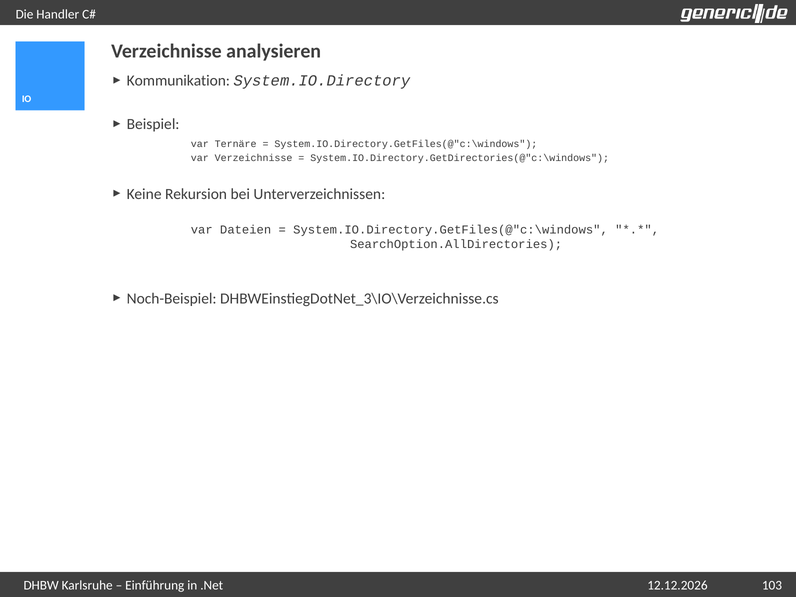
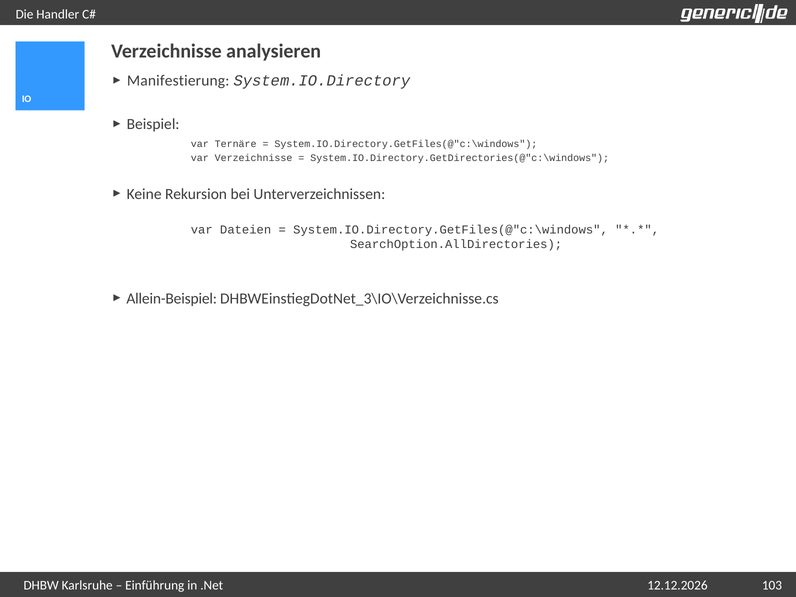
Kommunikation: Kommunikation -> Manifestierung (178, 81)
Noch-Beispiel: Noch-Beispiel -> Allein-Beispiel (172, 298)
